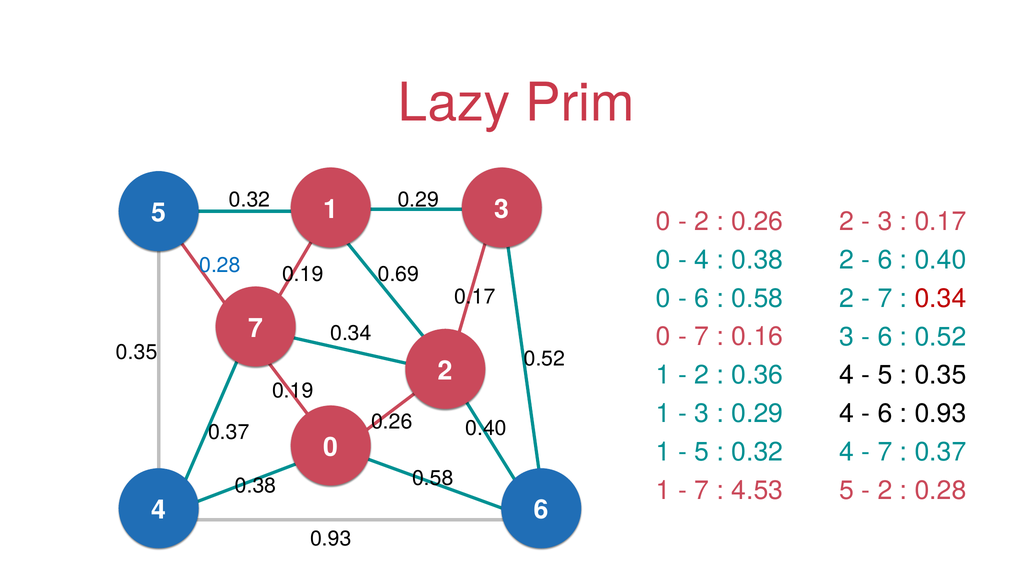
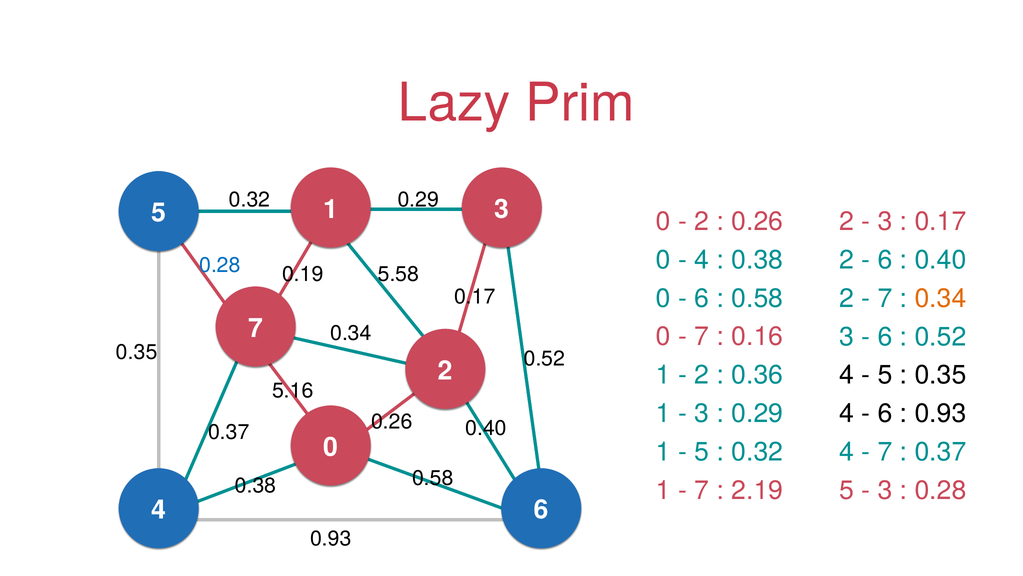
0.69: 0.69 -> 5.58 (398, 274)
0.34 colour: red -> orange (941, 298)
0.19: 0.19 -> 5.16 (293, 390)
4.53: 4.53 -> 2.19 (757, 490)
2: 2 -> 3 (885, 490)
